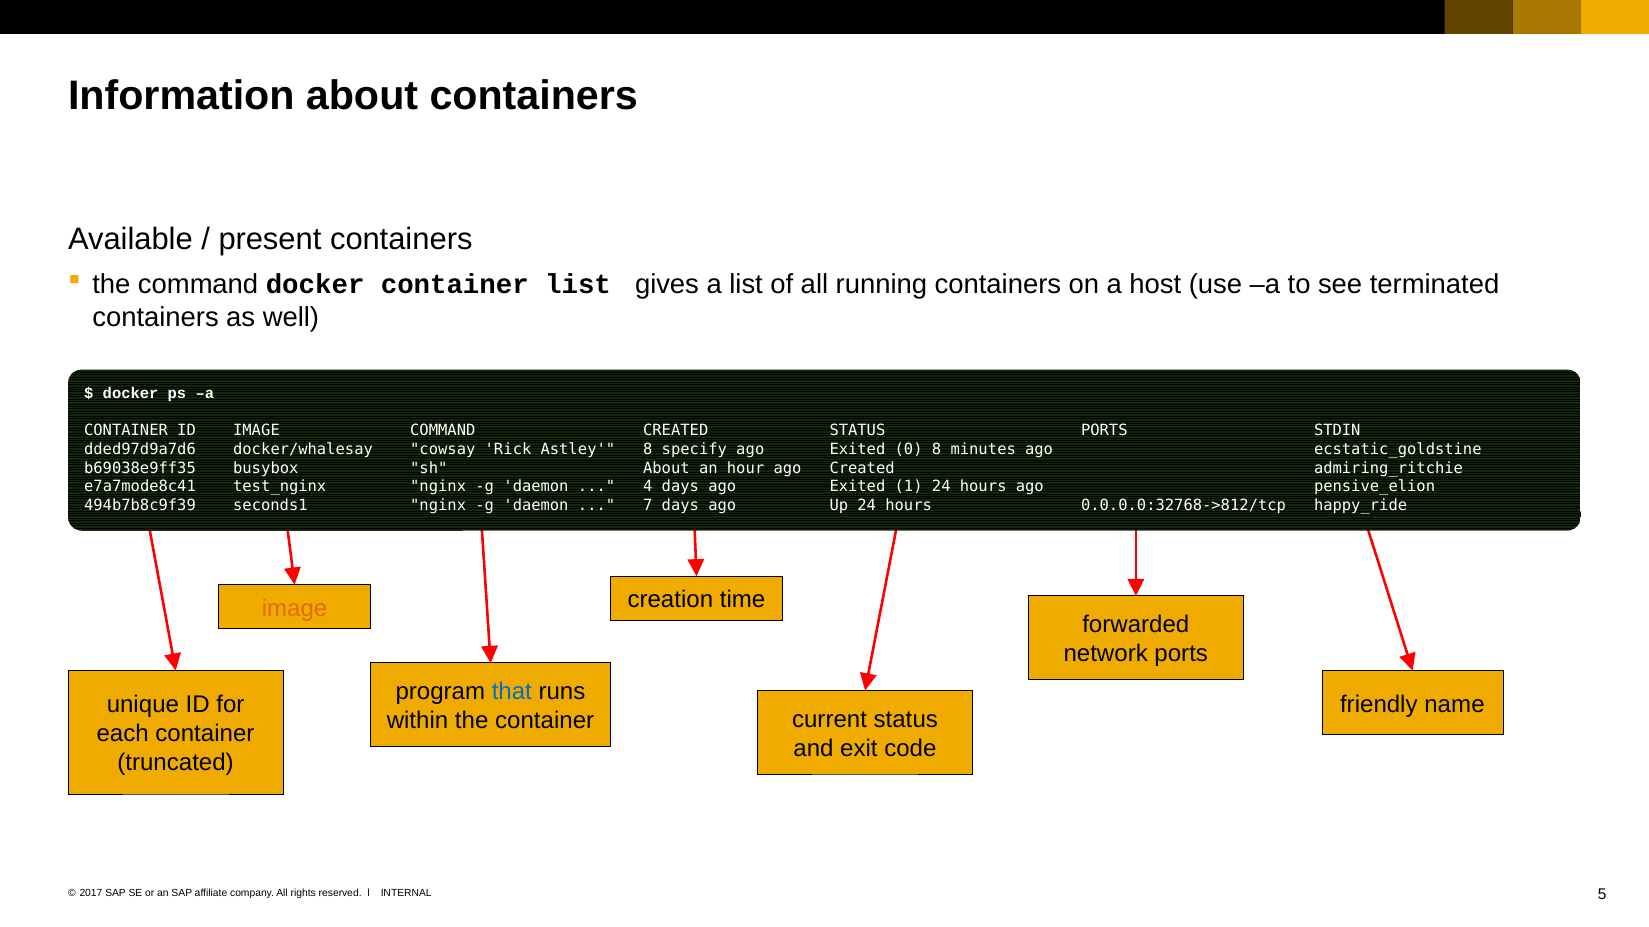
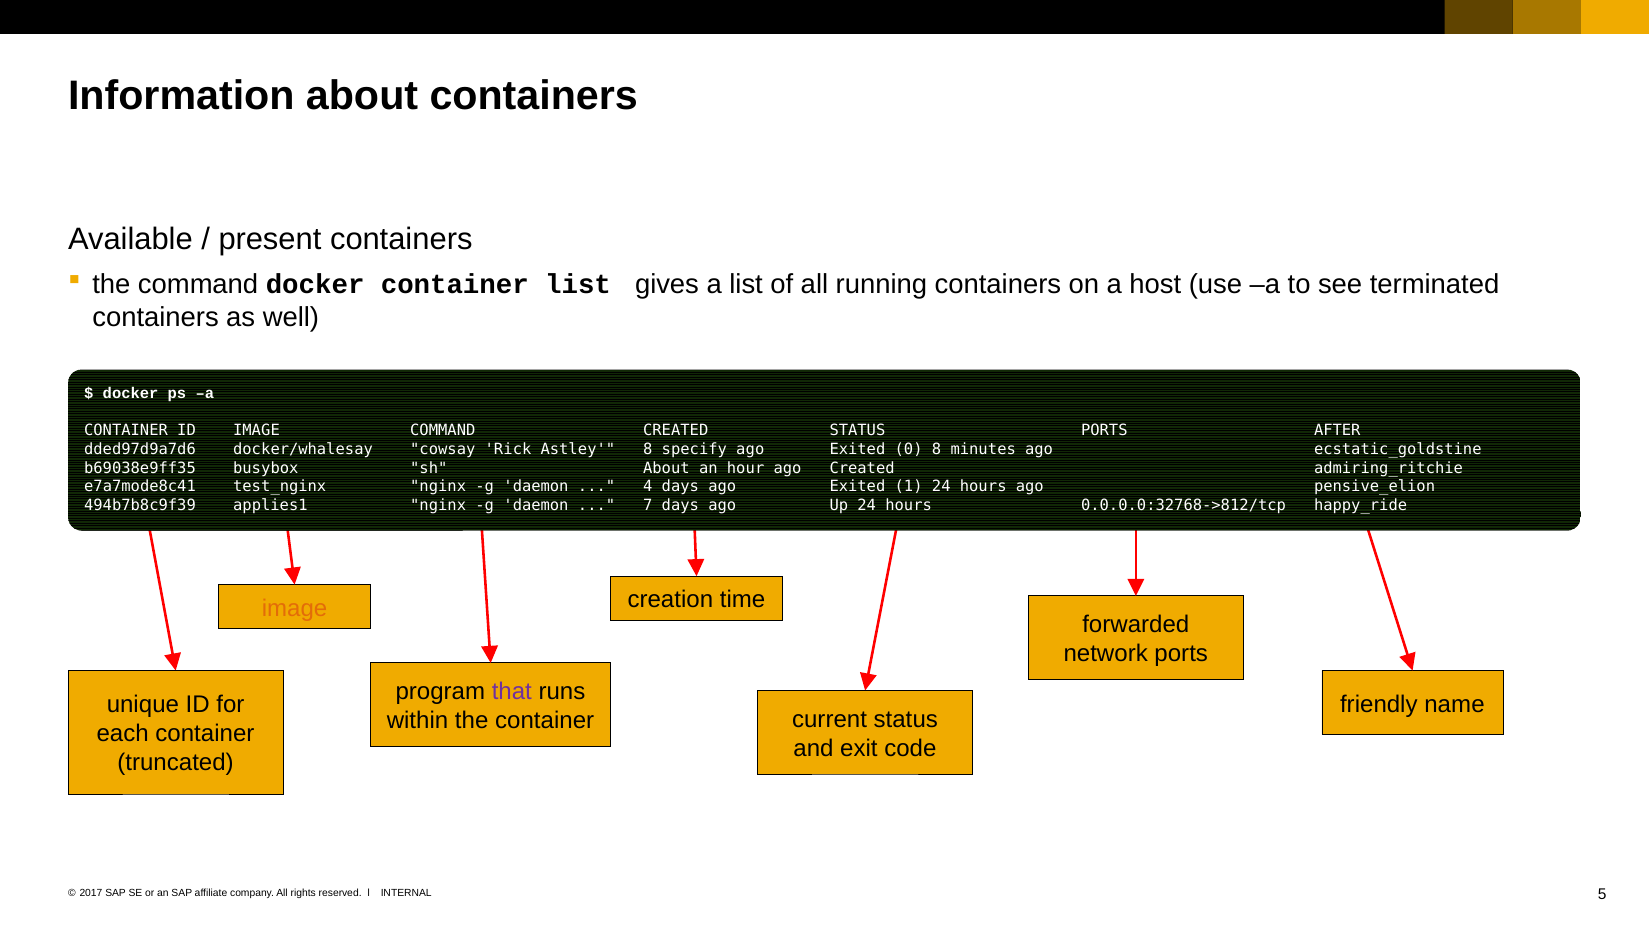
STDIN: STDIN -> AFTER (1337, 431)
seconds1: seconds1 -> applies1 (270, 505)
that colour: blue -> purple (512, 692)
